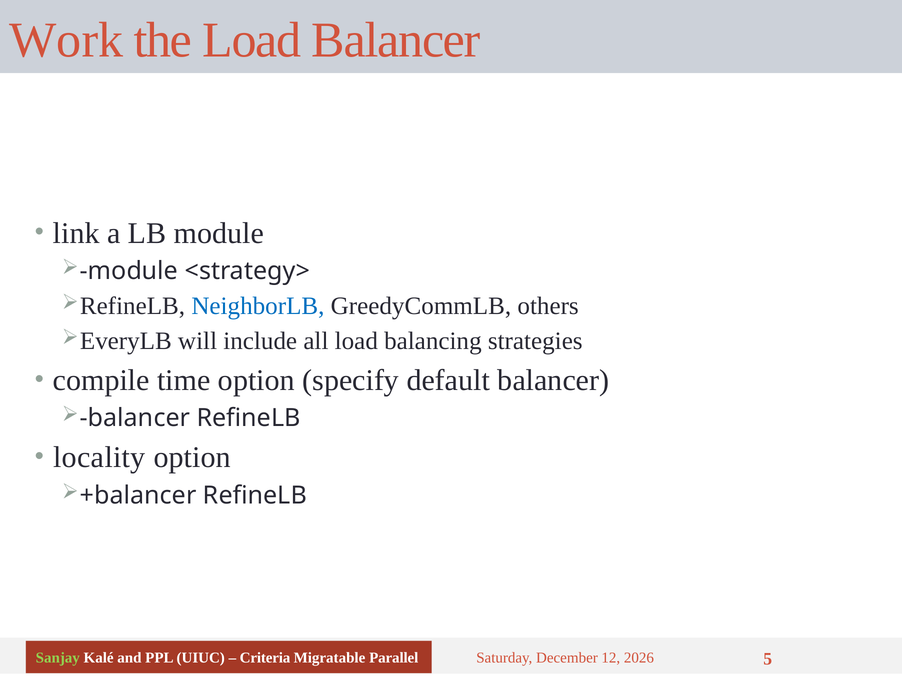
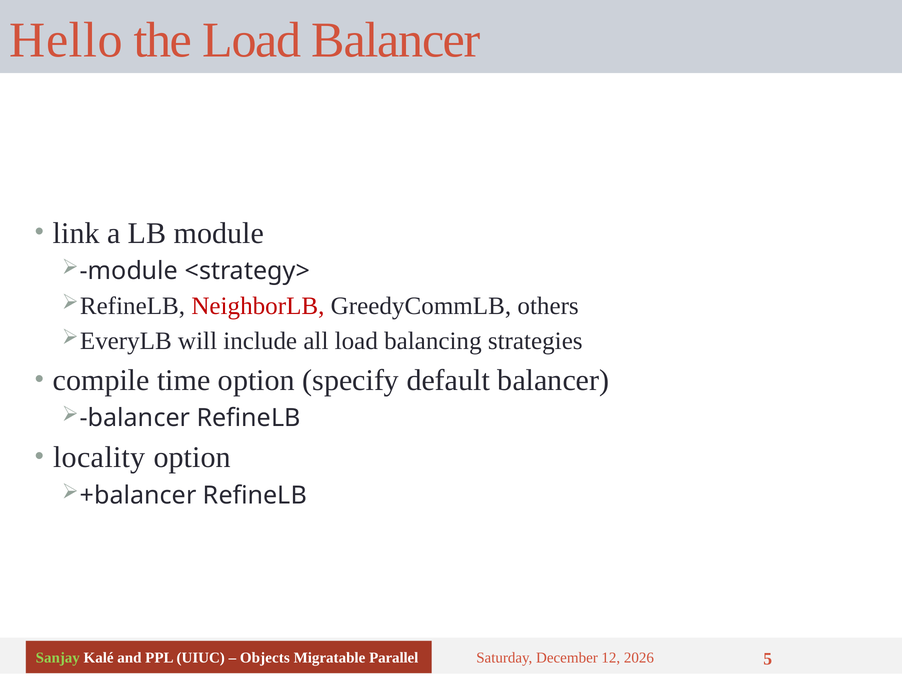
Work: Work -> Hello (66, 40)
NeighborLB colour: blue -> red (258, 306)
Criteria: Criteria -> Objects (265, 659)
